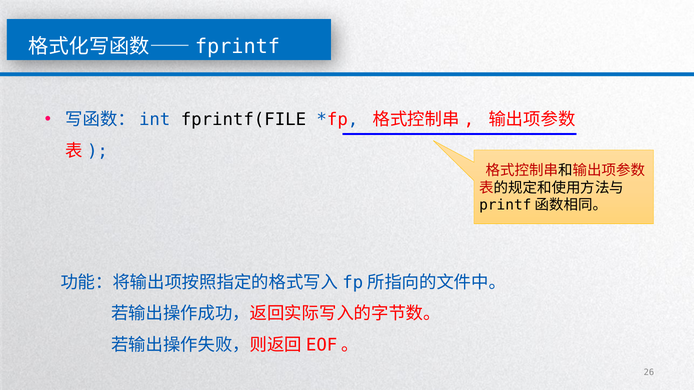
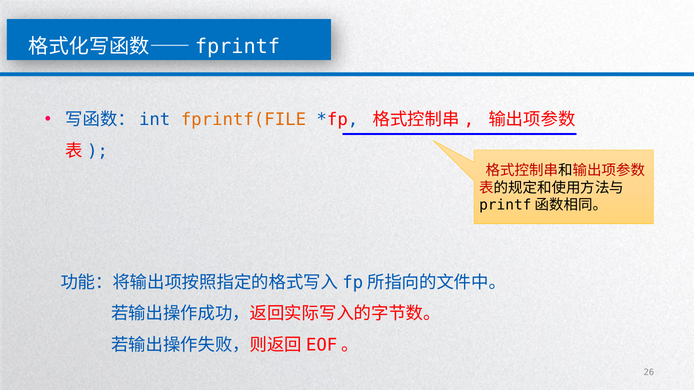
fprintf(FILE colour: black -> orange (243, 120)
